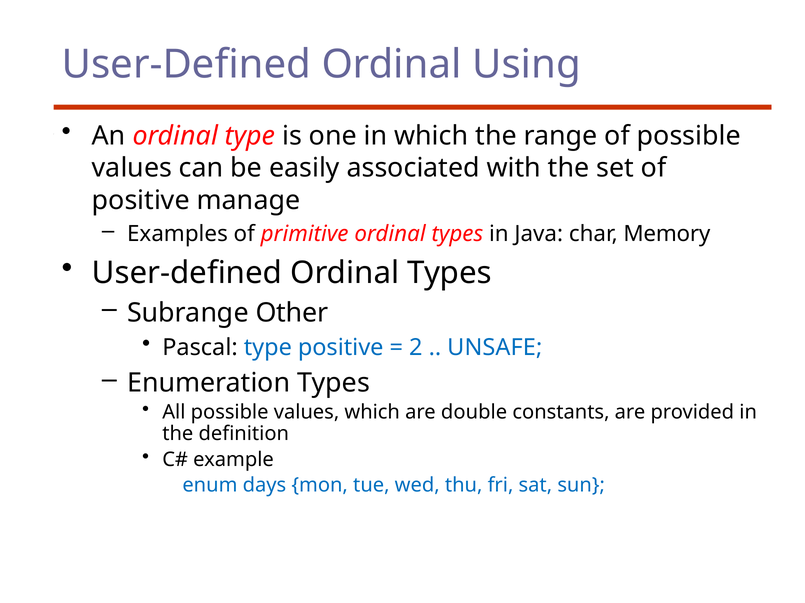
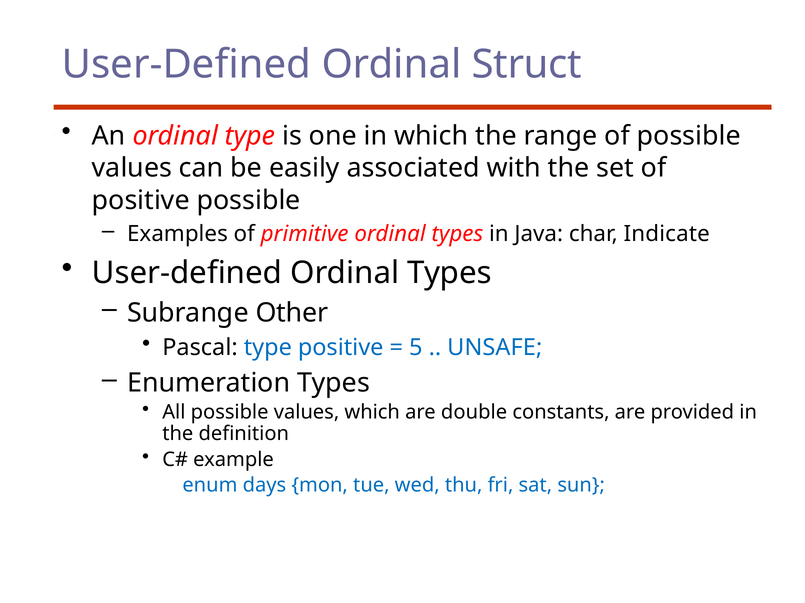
Using: Using -> Struct (527, 65)
positive manage: manage -> possible (249, 200)
Memory: Memory -> Indicate (667, 234)
2: 2 -> 5 (416, 348)
